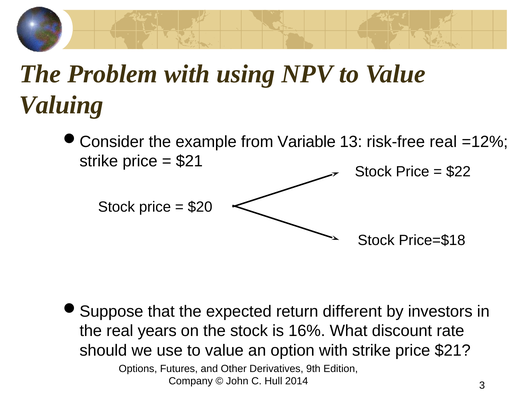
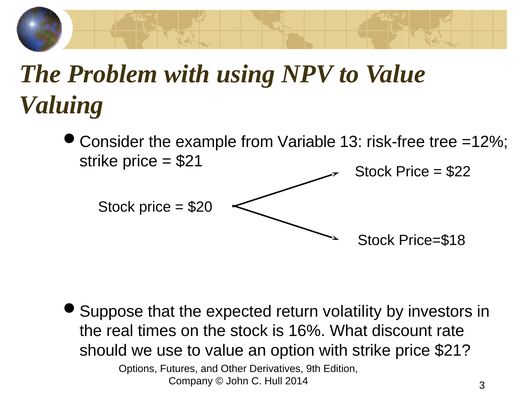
risk-free real: real -> tree (443, 142)
different: different -> volatility (352, 311)
years: years -> times (157, 331)
